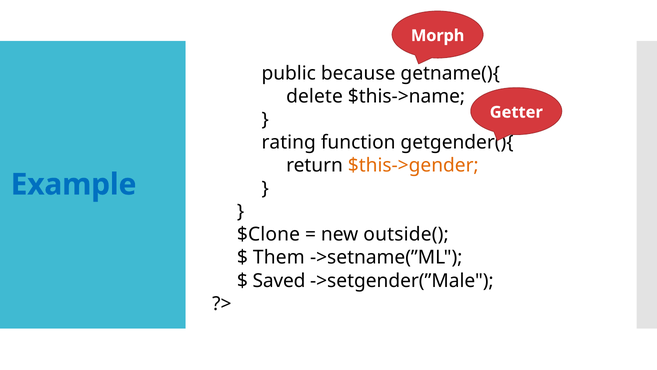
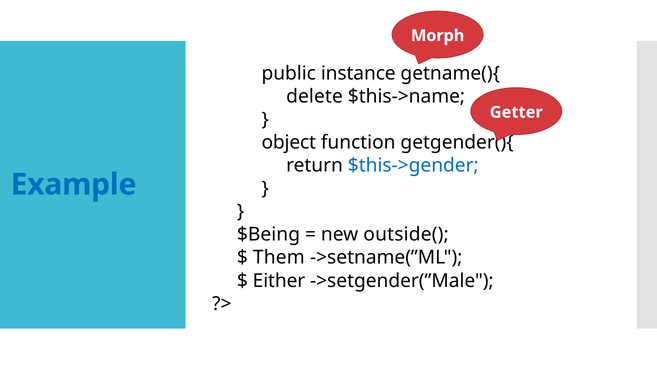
because: because -> instance (358, 73)
rating: rating -> object (289, 142)
$this->gender colour: orange -> blue (413, 165)
$Clone: $Clone -> $Being (268, 234)
Saved: Saved -> Either (279, 280)
